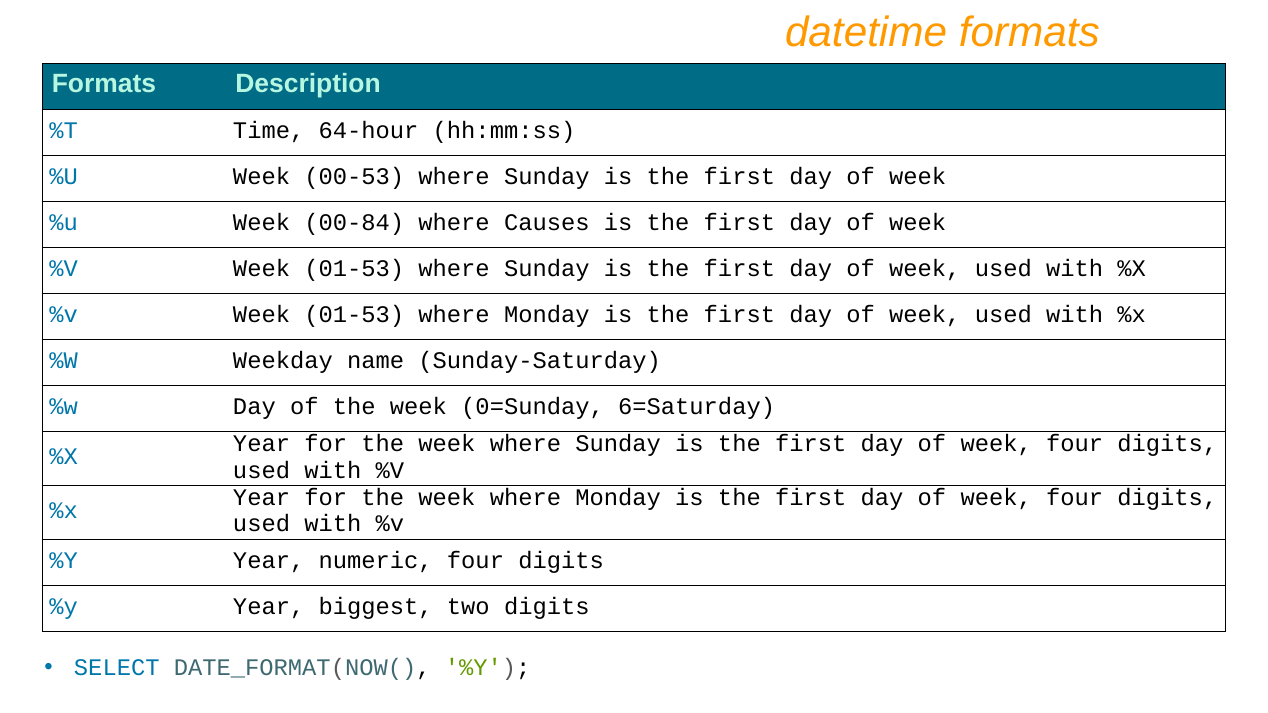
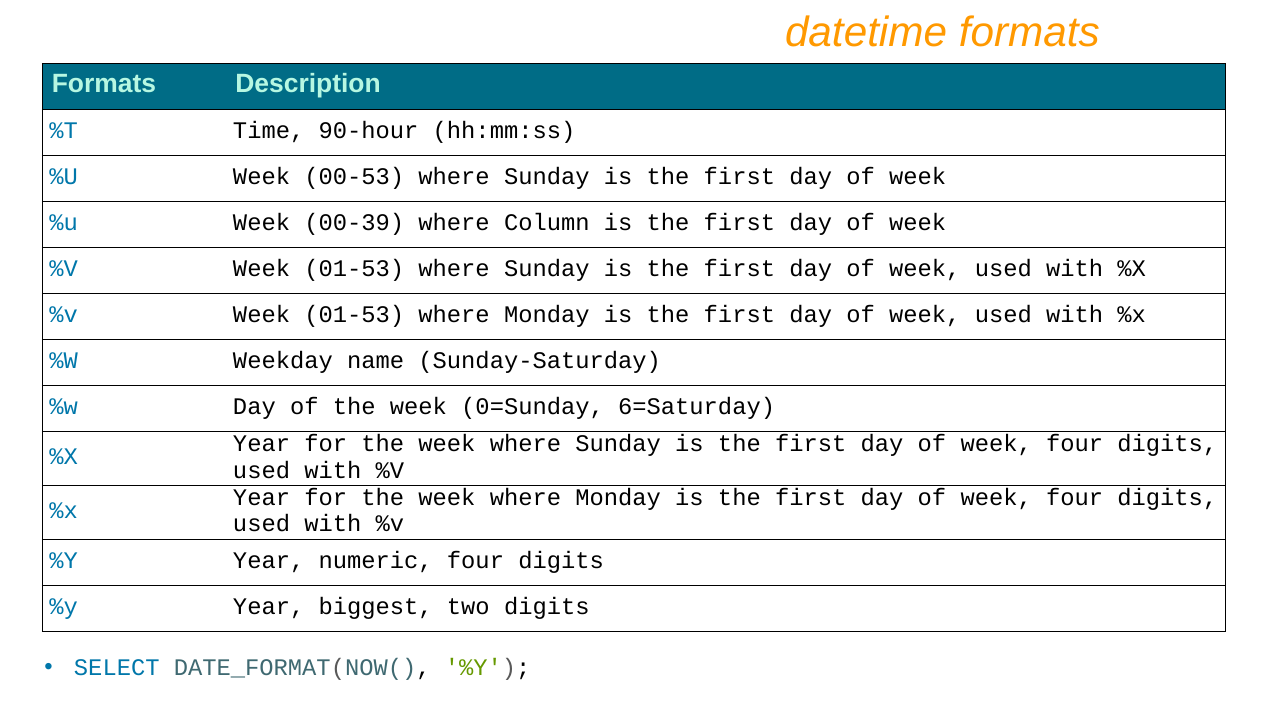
64-hour: 64-hour -> 90-hour (369, 131)
00-84: 00-84 -> 00-39 (354, 223)
Causes: Causes -> Column (547, 223)
